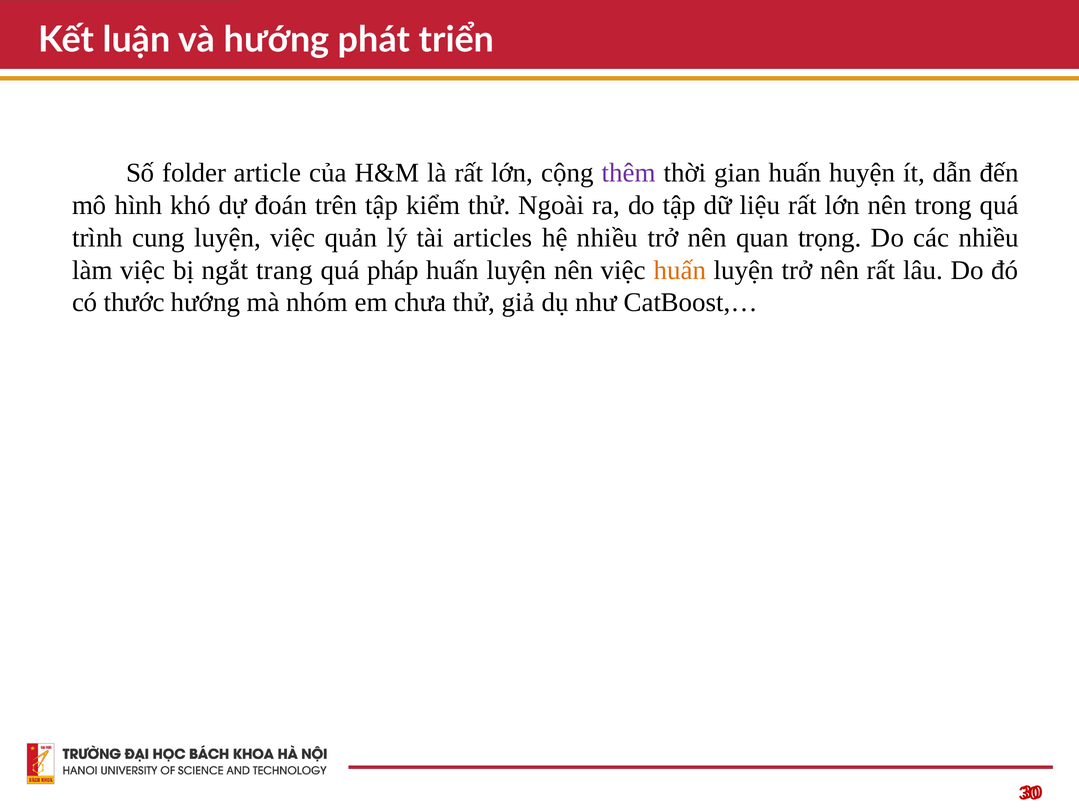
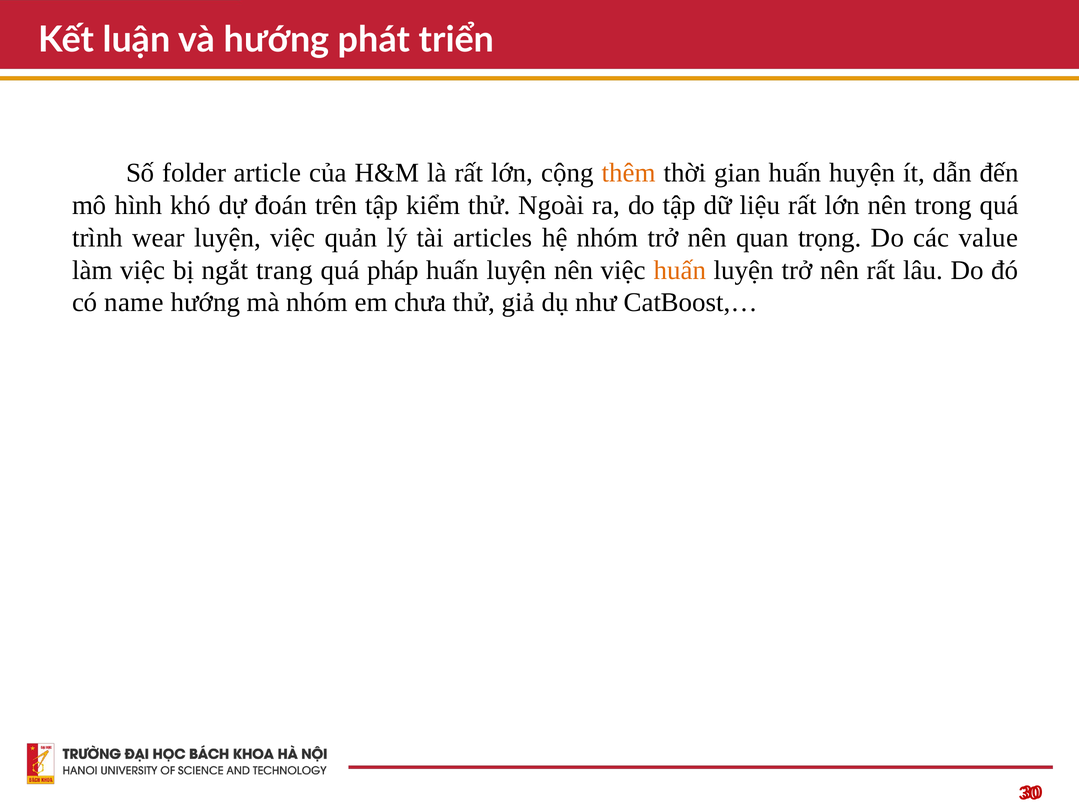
thêm colour: purple -> orange (629, 173)
cung: cung -> wear (159, 238)
hệ nhiều: nhiều -> nhóm (608, 238)
các nhiều: nhiều -> value (988, 238)
thước: thước -> name (134, 303)
